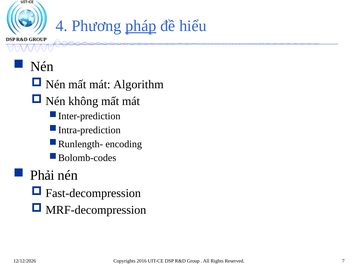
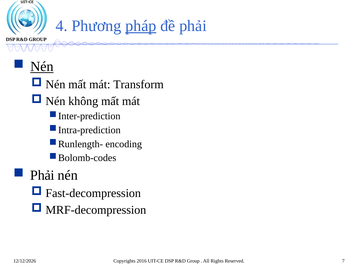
đề hiểu: hiểu -> phải (193, 26)
Nén underline: none -> present (42, 66)
Algorithm: Algorithm -> Transform (139, 84)
